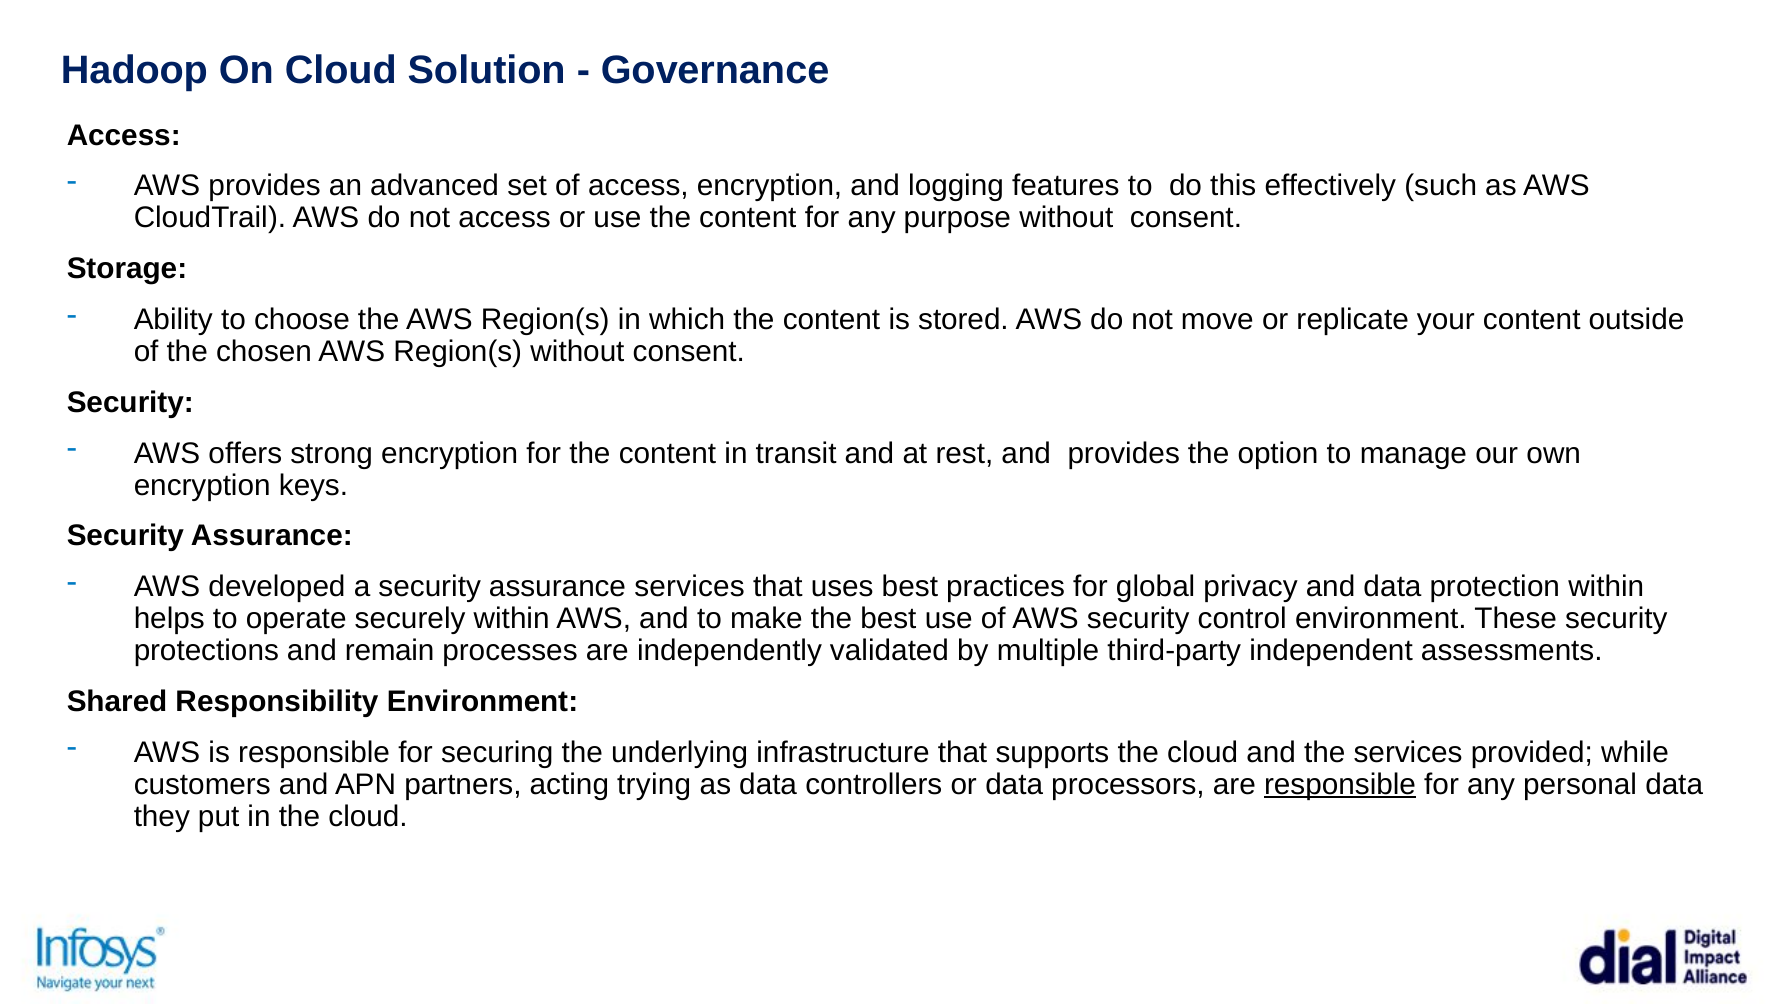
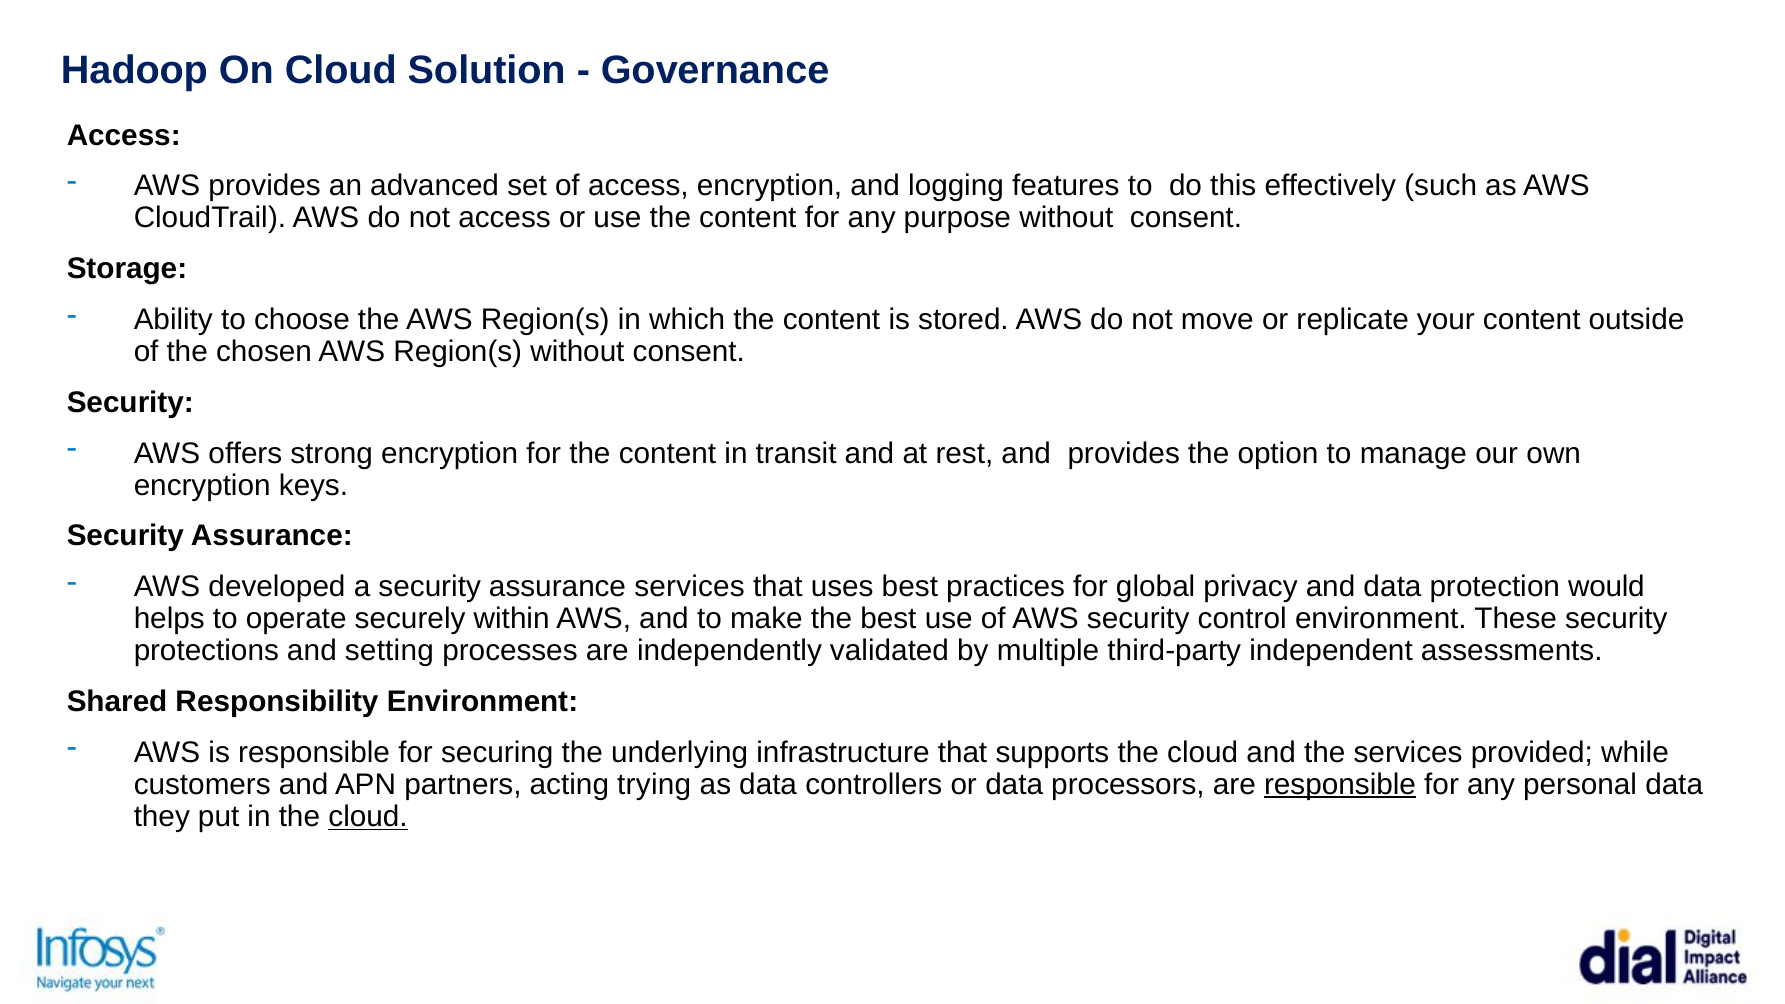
protection within: within -> would (1606, 587)
remain: remain -> setting (389, 651)
cloud underline: none -> present (368, 817)
